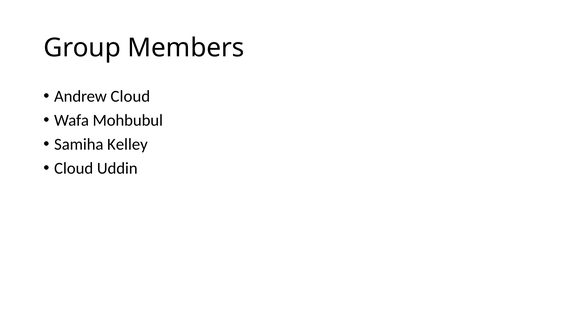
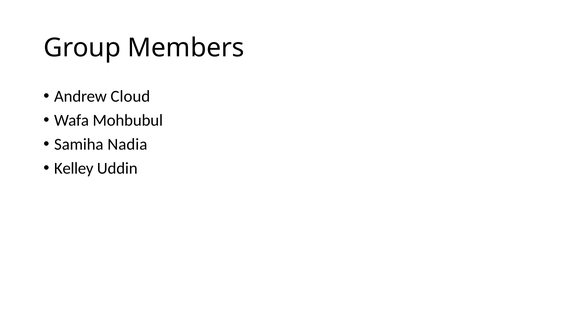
Kelley: Kelley -> Nadia (127, 144)
Cloud: Cloud -> Kelley (74, 168)
